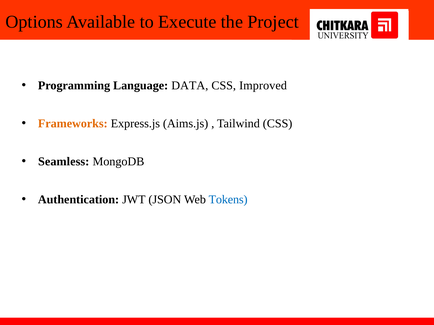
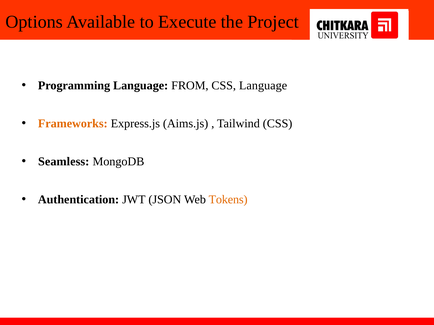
DATA: DATA -> FROM (190, 86)
CSS Improved: Improved -> Language (263, 86)
Tokens colour: blue -> orange (228, 200)
